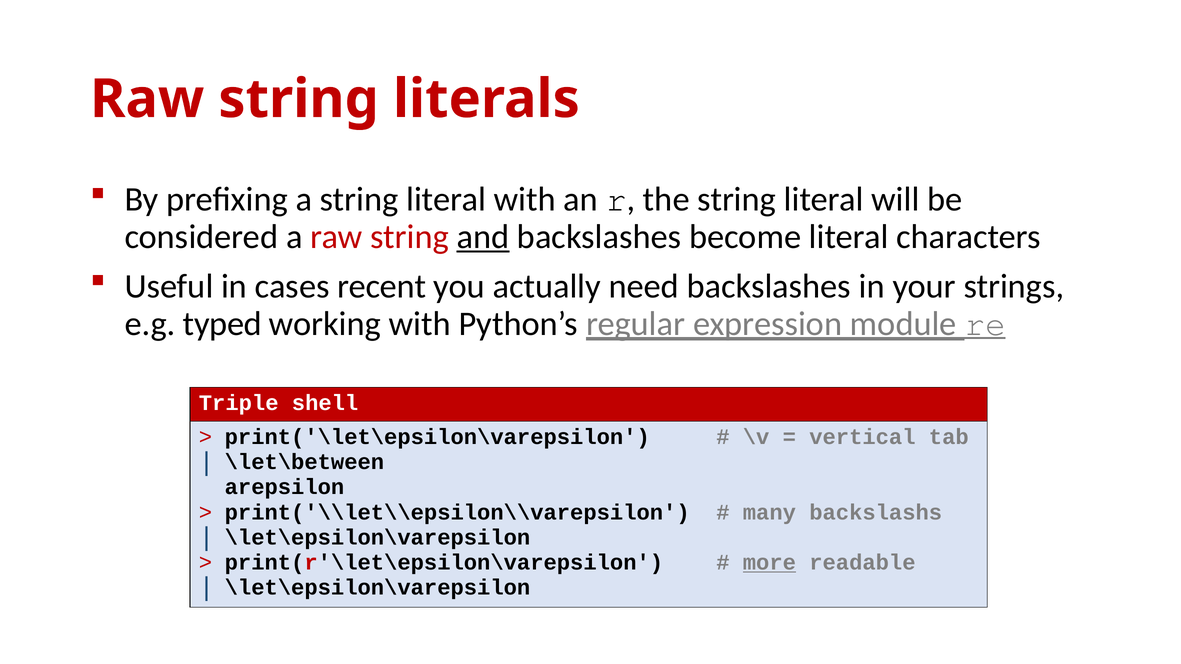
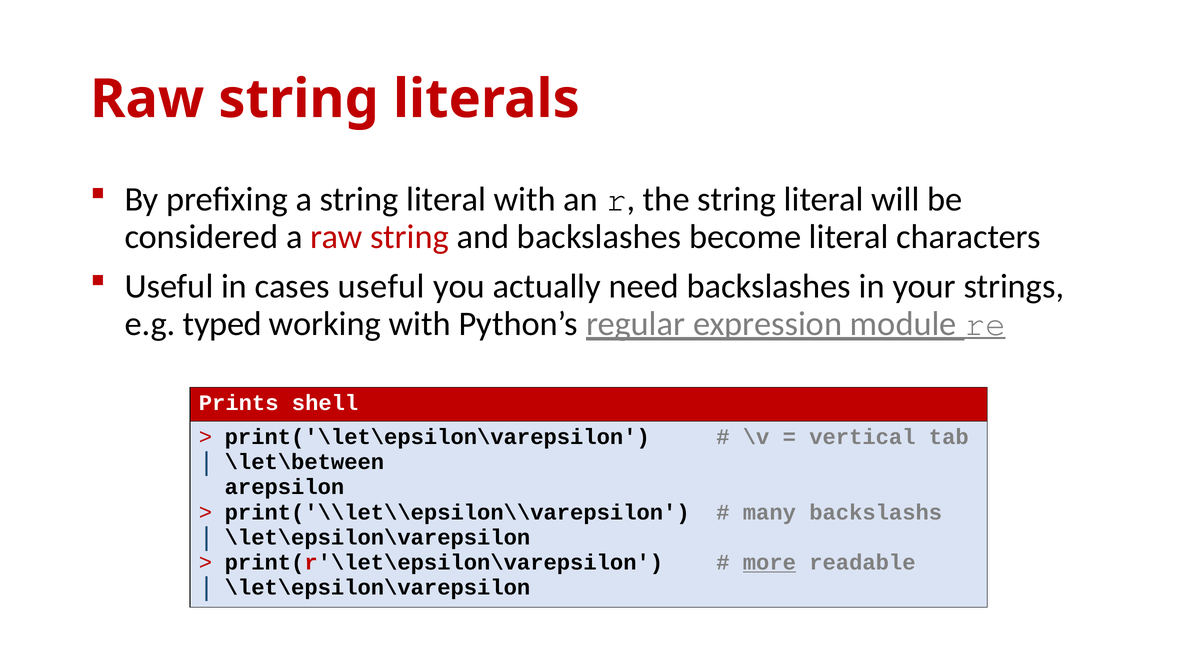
and underline: present -> none (483, 237)
cases recent: recent -> useful (381, 286)
Triple: Triple -> Prints (239, 403)
